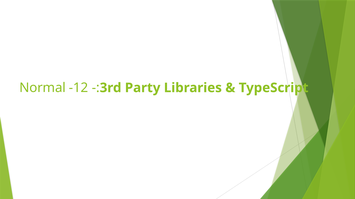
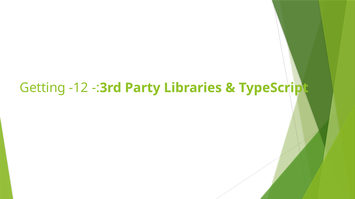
Normal: Normal -> Getting (43, 88)
